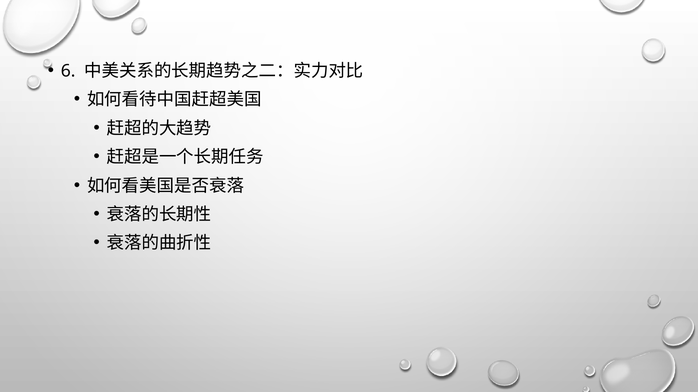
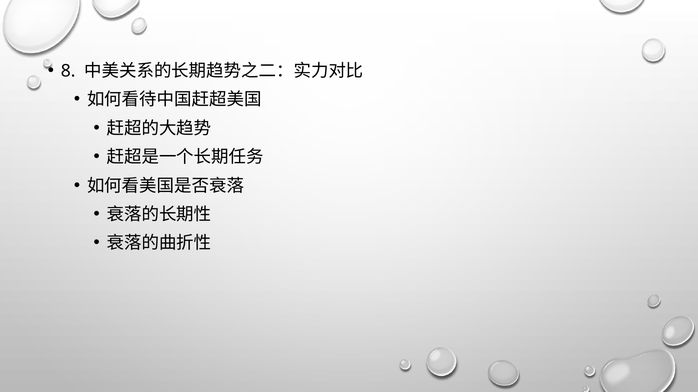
6: 6 -> 8 (68, 71)
